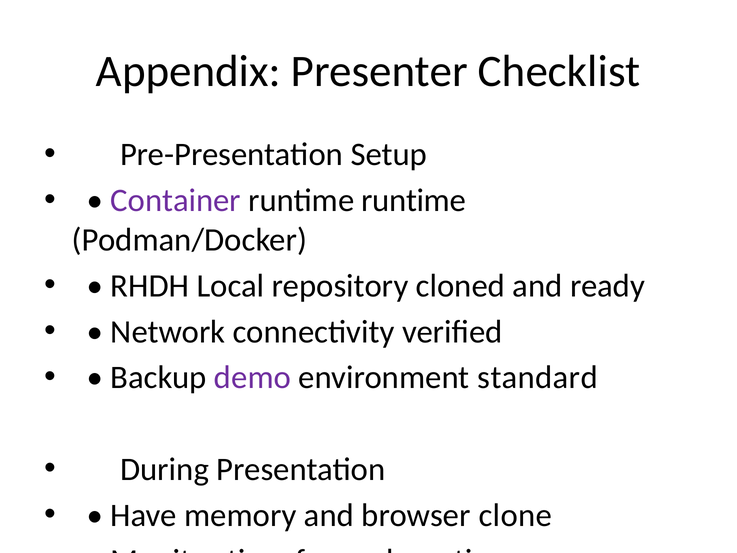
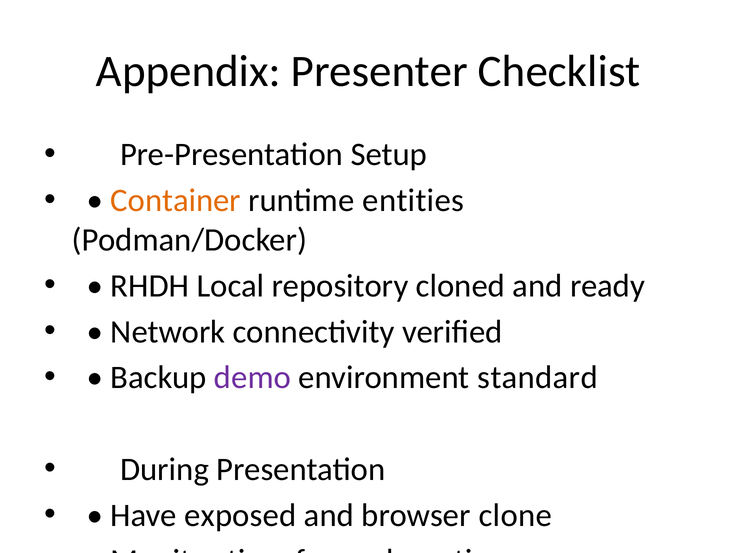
Container colour: purple -> orange (176, 200)
runtime runtime: runtime -> entities (413, 200)
memory: memory -> exposed (240, 515)
